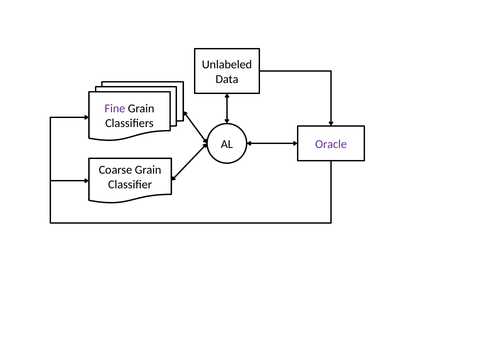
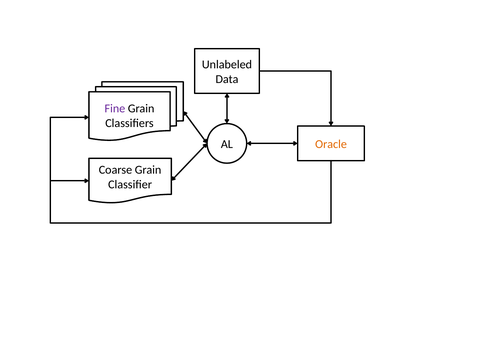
Oracle colour: purple -> orange (331, 144)
